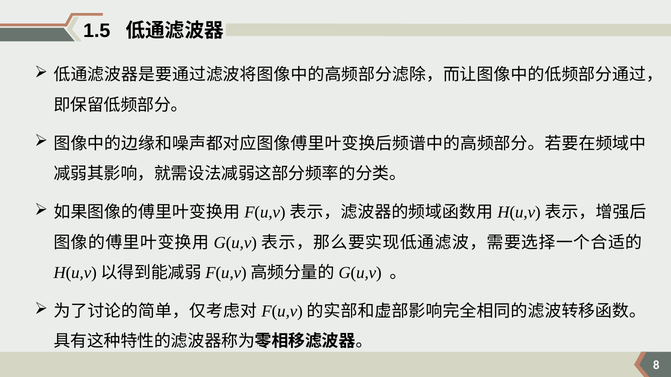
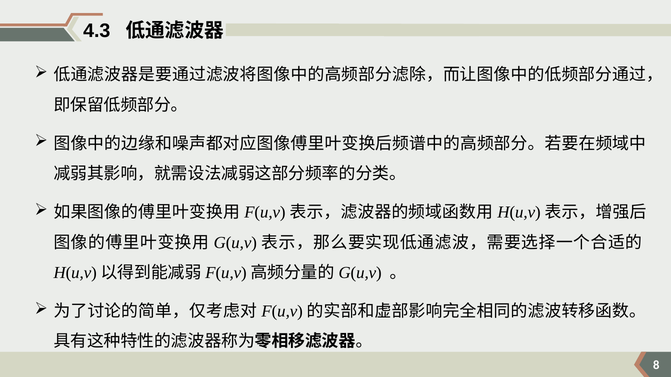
1.5: 1.5 -> 4.3 (97, 31)
